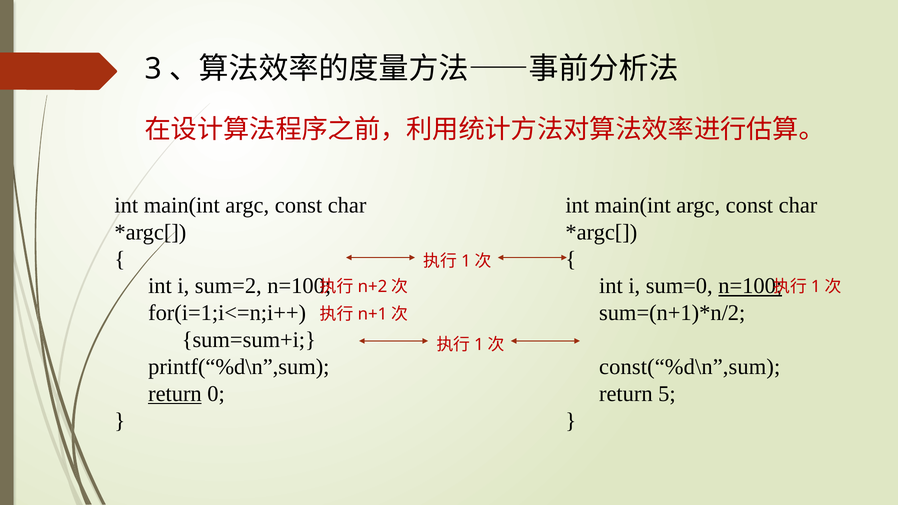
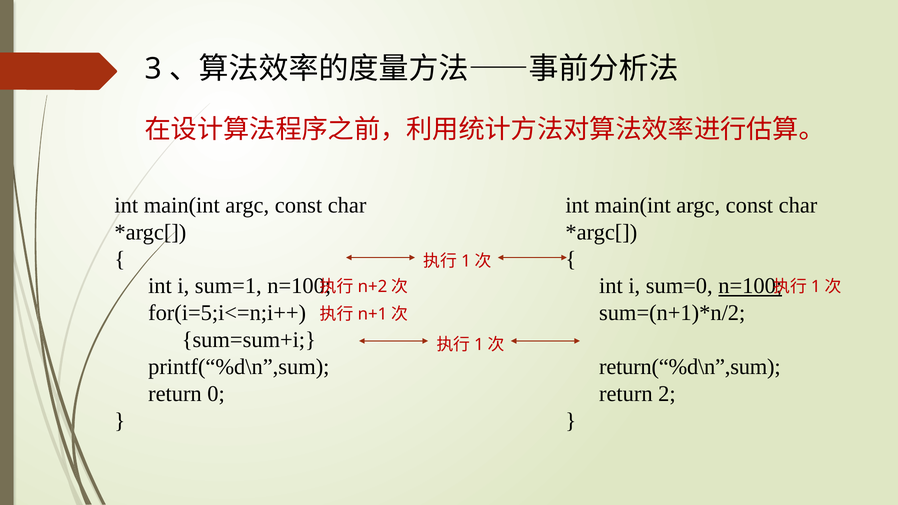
sum=2: sum=2 -> sum=1 (228, 286)
for(i=1;i<=n;i++: for(i=1;i<=n;i++ -> for(i=5;i<=n;i++ (227, 313)
const(“%d\n”,sum: const(“%d\n”,sum -> return(“%d\n”,sum (690, 367)
return underline: present -> none (175, 394)
5: 5 -> 2 (667, 394)
